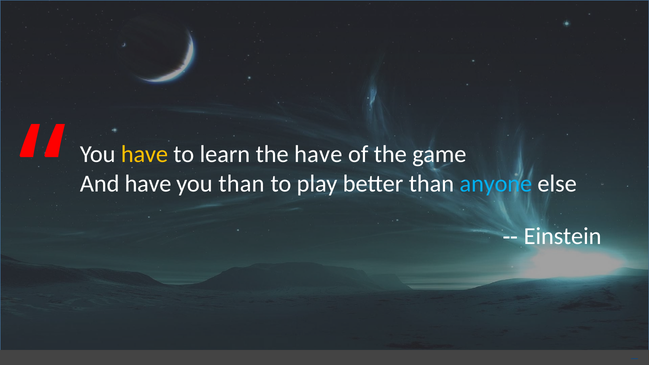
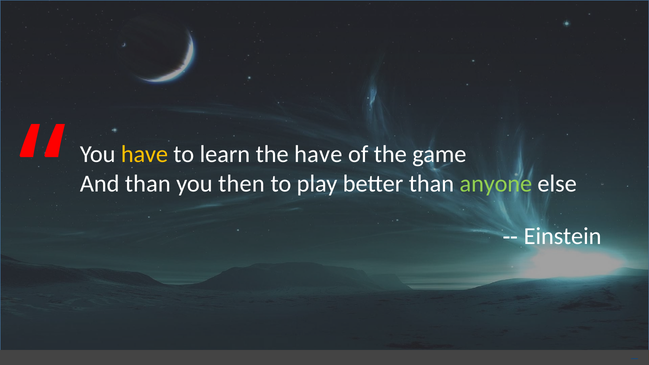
And have: have -> than (148, 184)
you than: than -> then (241, 184)
anyone colour: light blue -> light green (496, 184)
